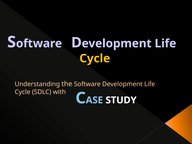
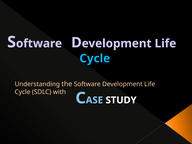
Cycle colour: yellow -> light blue (95, 58)
